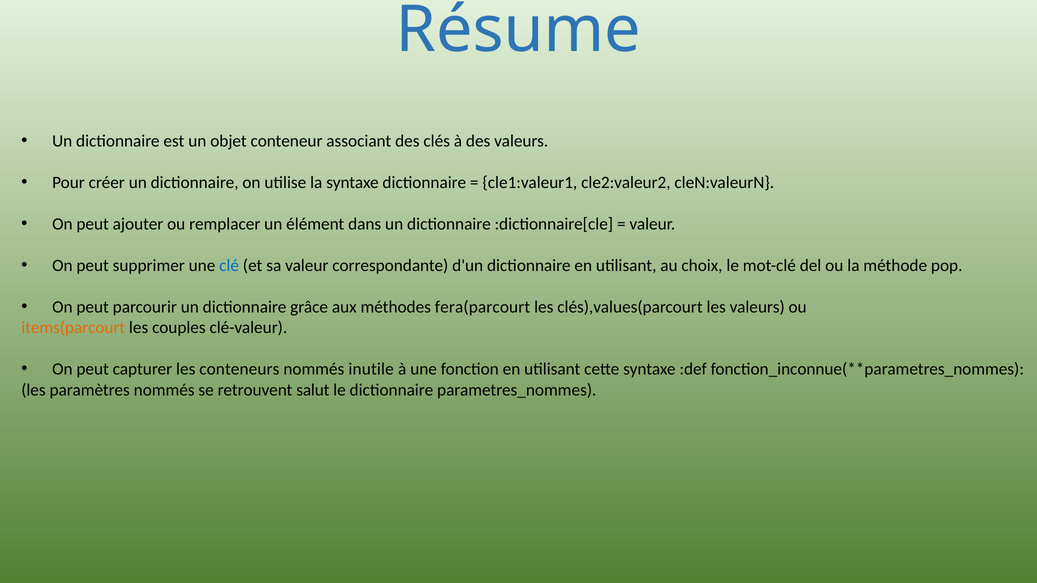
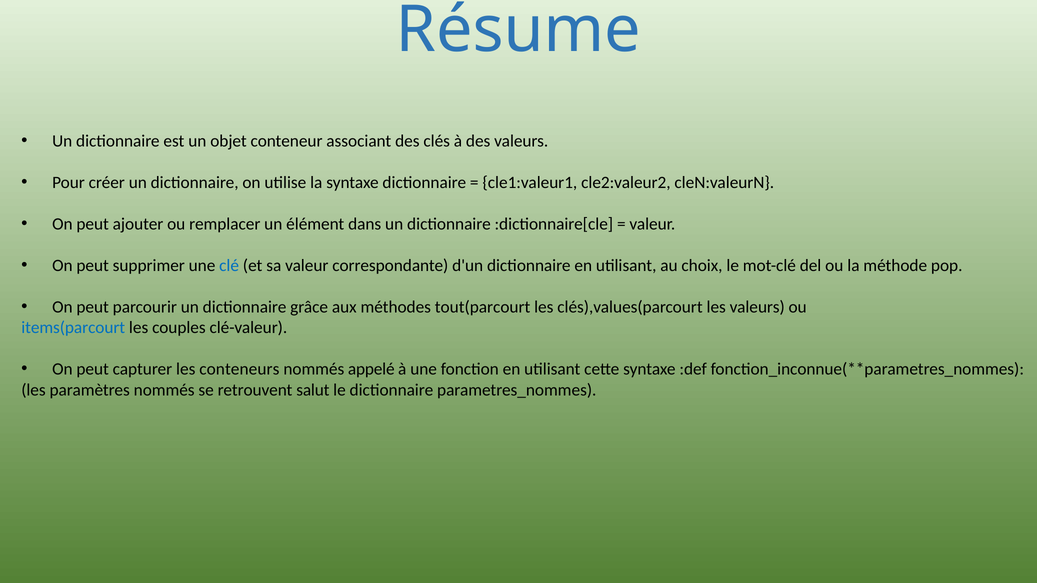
fera(parcourt: fera(parcourt -> tout(parcourt (483, 307)
items(parcourt colour: orange -> blue (73, 328)
inutile: inutile -> appelé (371, 369)
